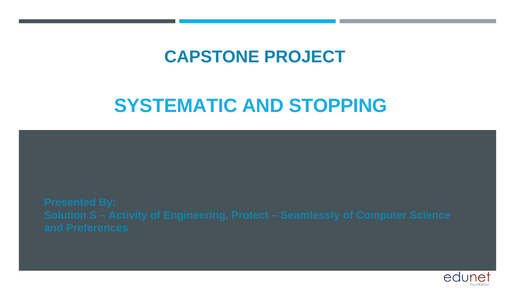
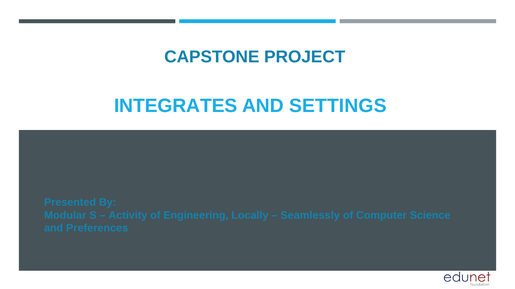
SYSTEMATIC: SYSTEMATIC -> INTEGRATES (176, 106)
STOPPING: STOPPING -> SETTINGS (338, 106)
Solution: Solution -> Modular (65, 216)
Protect: Protect -> Locally (250, 216)
